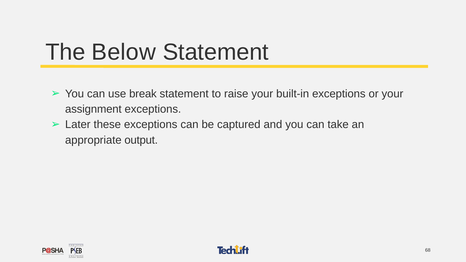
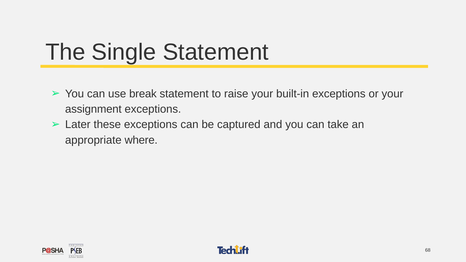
Below: Below -> Single (124, 52)
output: output -> where (141, 140)
